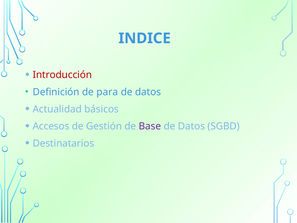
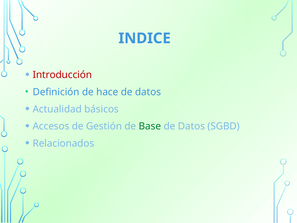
para: para -> hace (107, 92)
Base colour: purple -> green (150, 126)
Destinatarios: Destinatarios -> Relacionados (63, 143)
